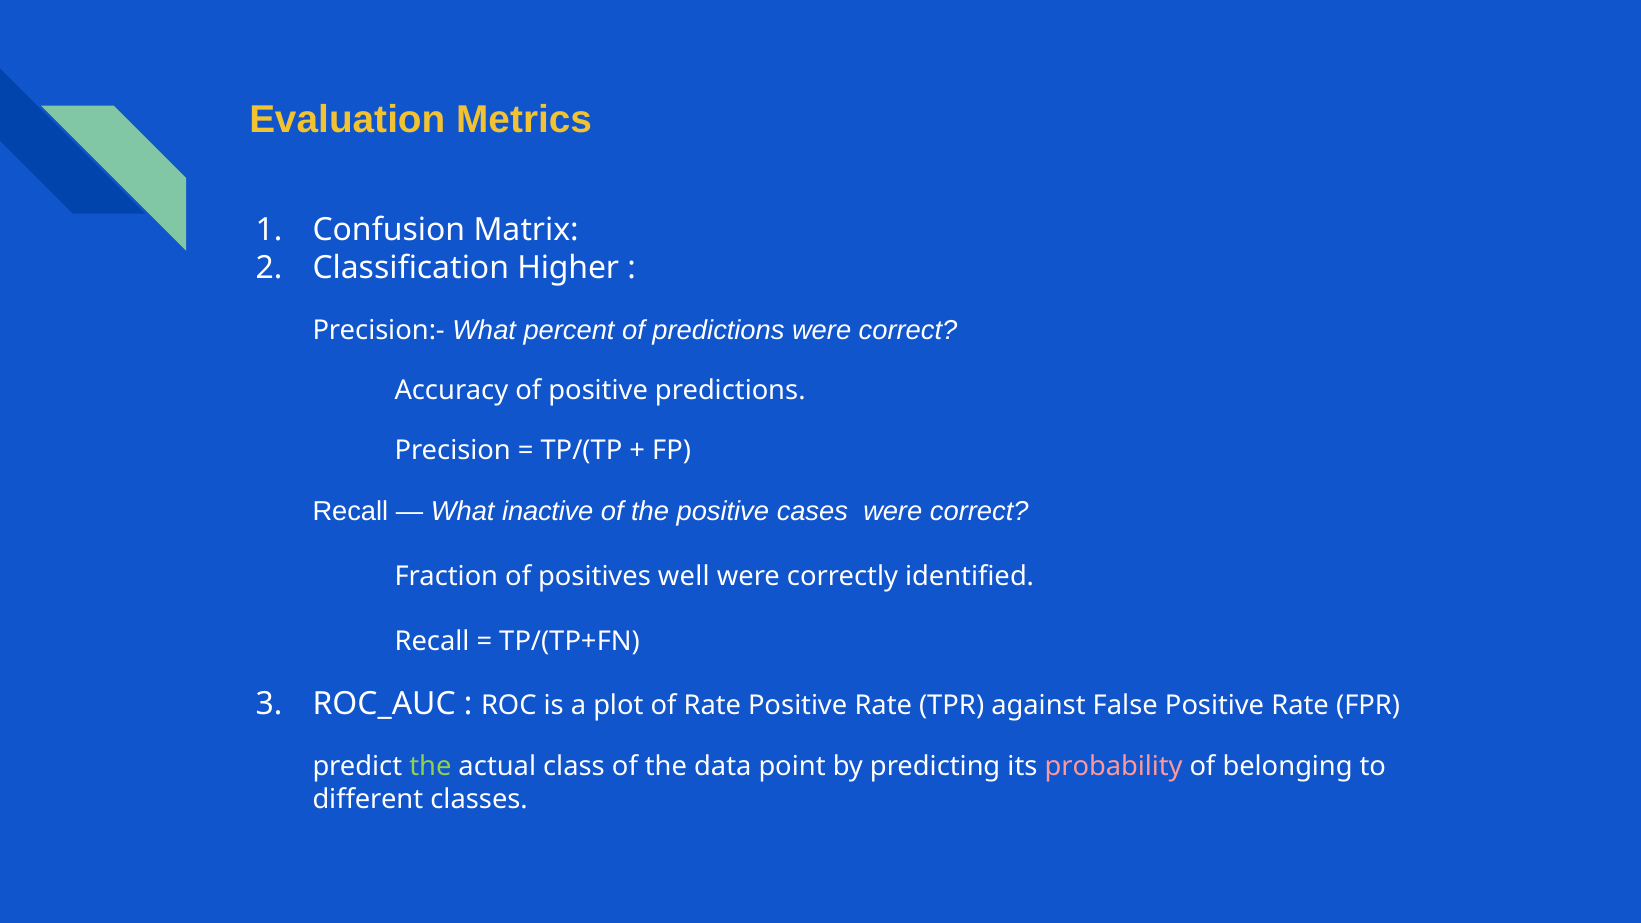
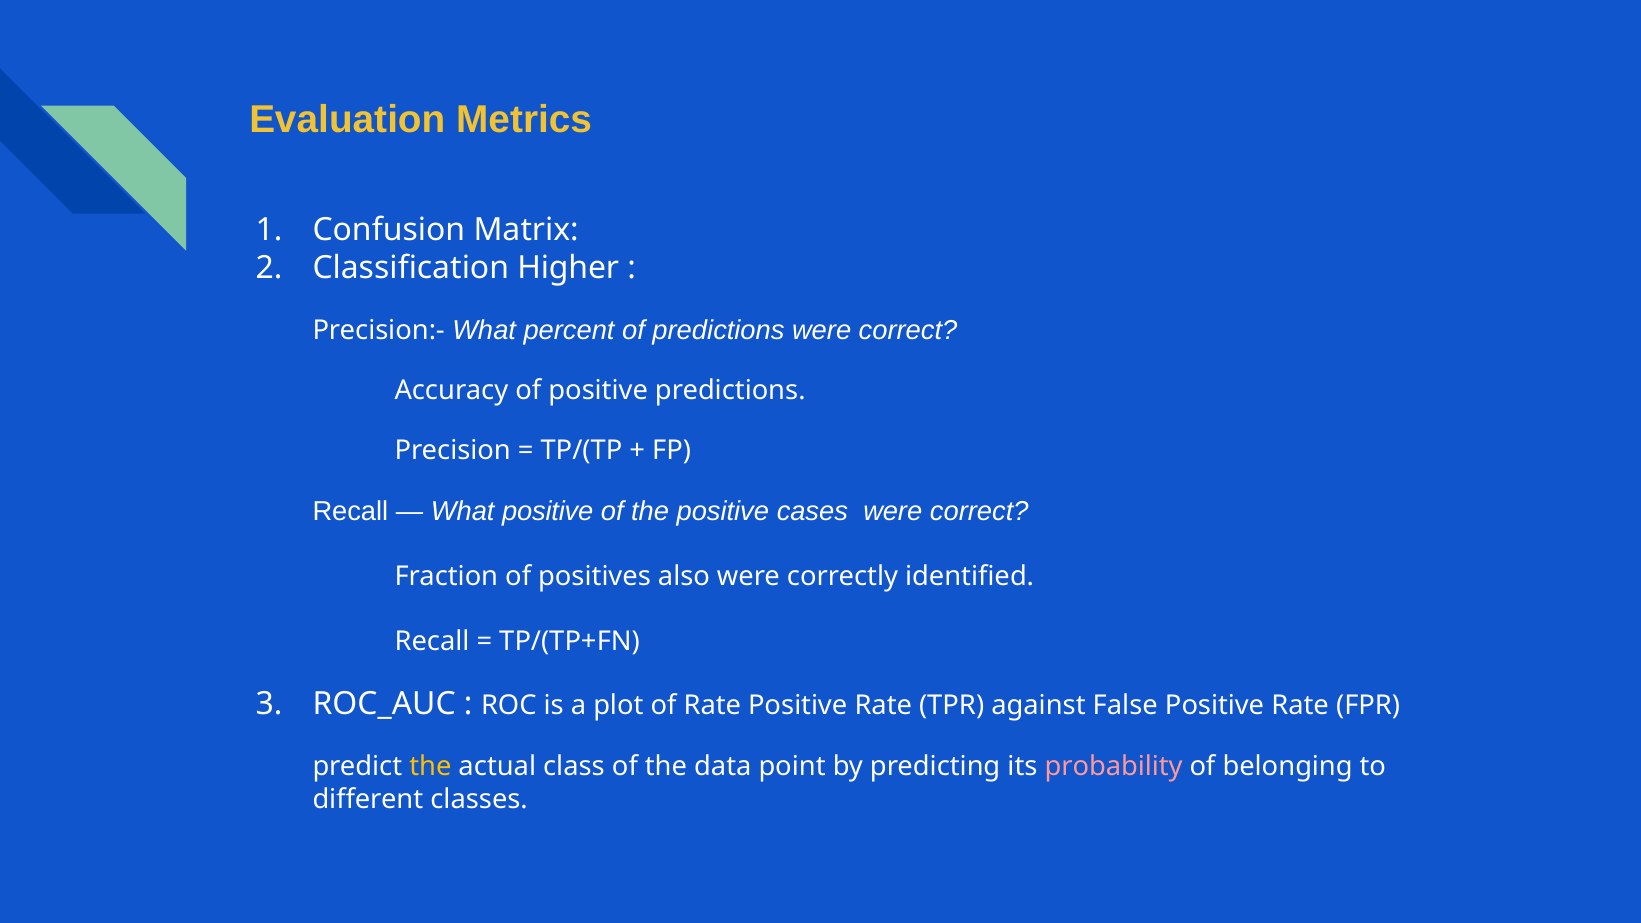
What inactive: inactive -> positive (548, 511)
well: well -> also (684, 576)
the colour: light green -> yellow (430, 767)
